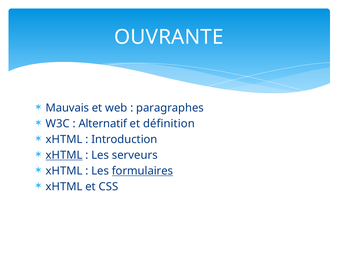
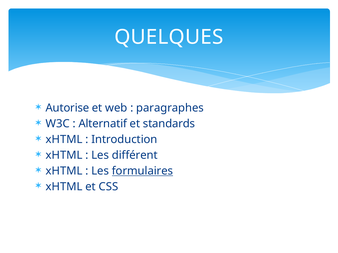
OUVRANTE: OUVRANTE -> QUELQUES (169, 37)
Mauvais: Mauvais -> Autorise (67, 108)
définition: définition -> standards (169, 124)
xHTML underline: present -> none (64, 155)
serveurs: serveurs -> différent (135, 155)
